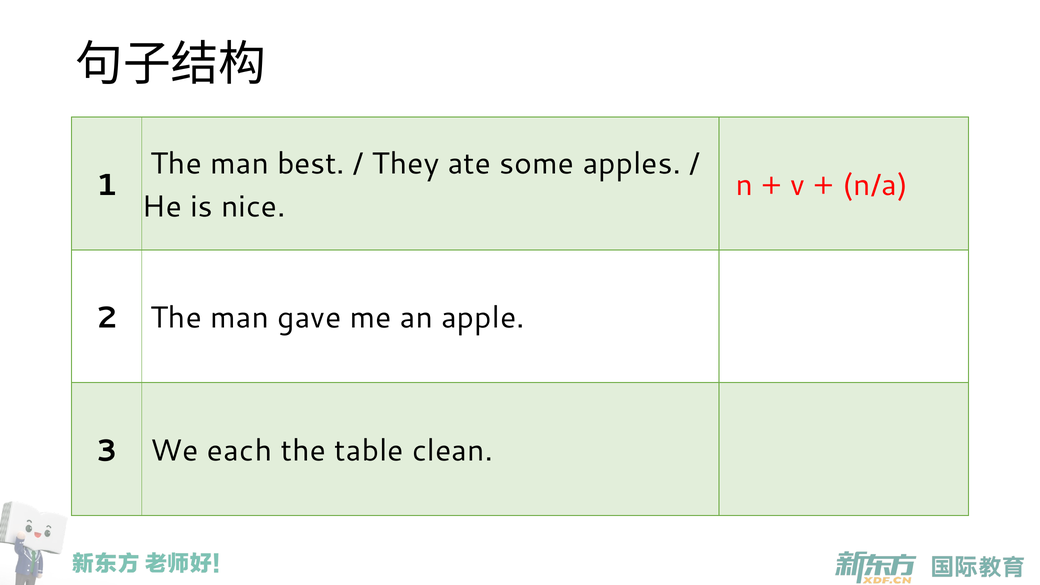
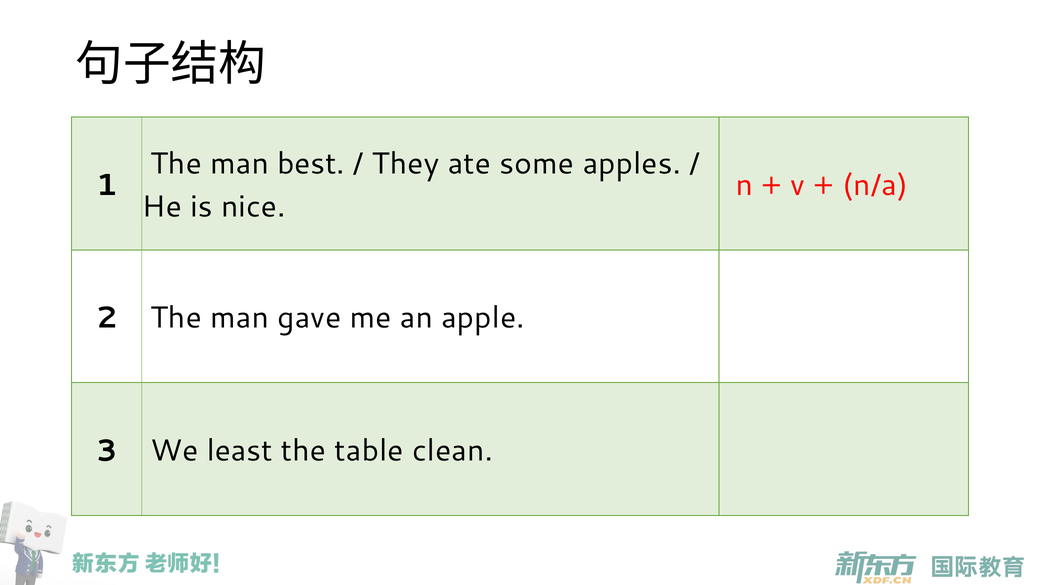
each: each -> least (240, 451)
